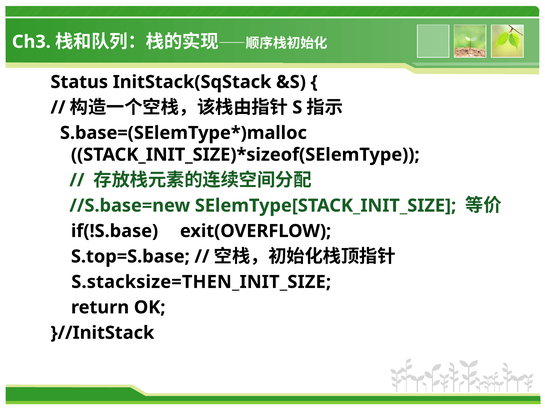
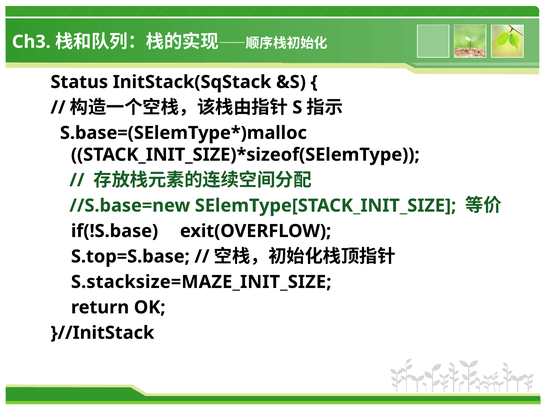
S.stacksize=THEN_INIT_SIZE: S.stacksize=THEN_INIT_SIZE -> S.stacksize=MAZE_INIT_SIZE (201, 282)
